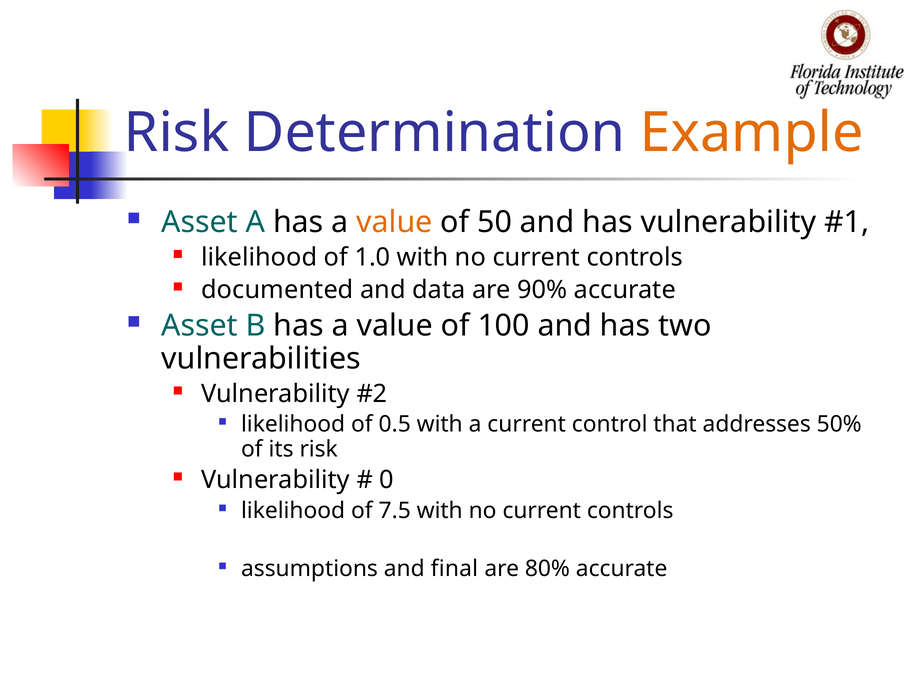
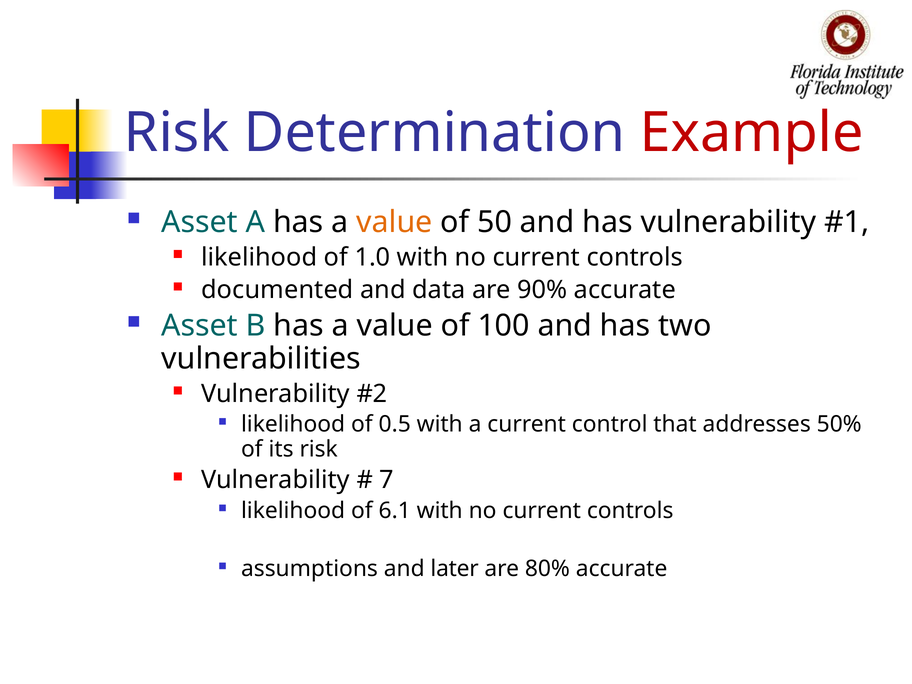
Example colour: orange -> red (752, 133)
0: 0 -> 7 (387, 480)
7.5: 7.5 -> 6.1 (395, 511)
final: final -> later (455, 569)
